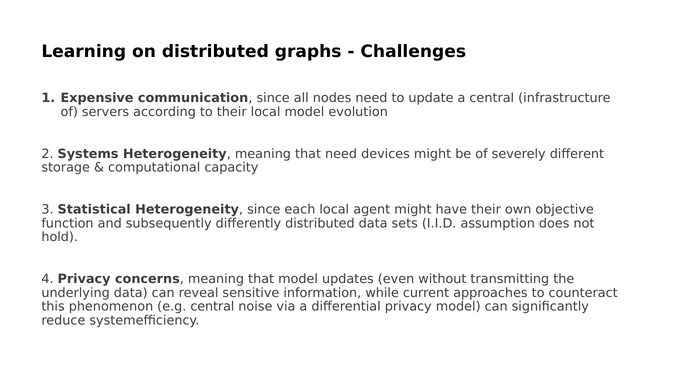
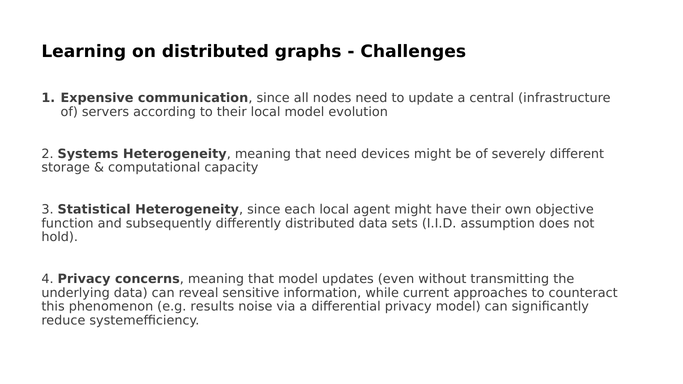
e.g central: central -> results (212, 307)
